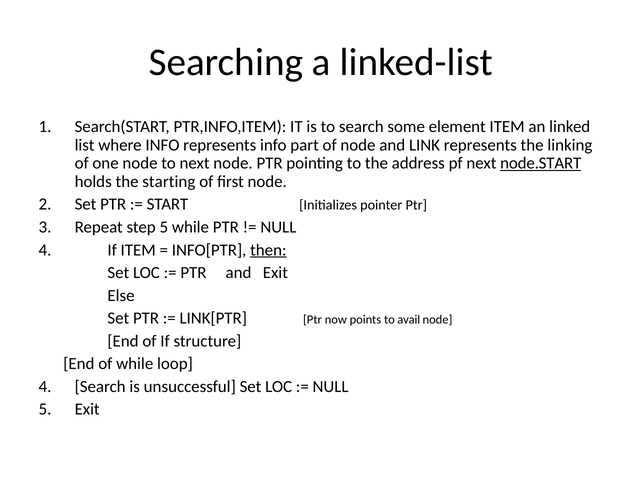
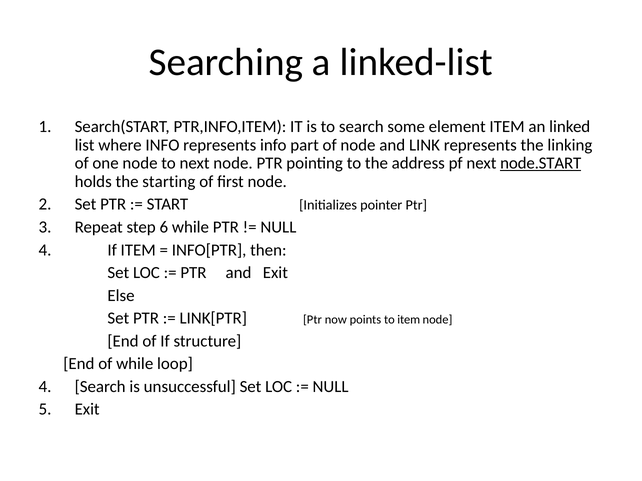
step 5: 5 -> 6 (164, 227)
then underline: present -> none (268, 250)
to avail: avail -> item (409, 320)
